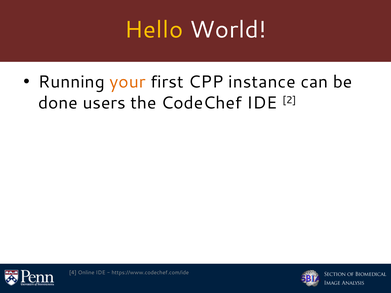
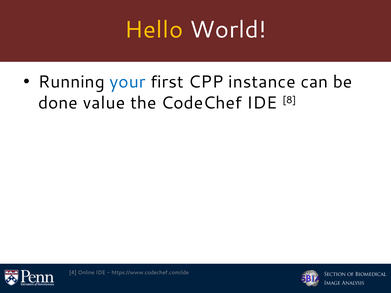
your colour: orange -> blue (128, 82)
users: users -> value (104, 103)
2: 2 -> 8 (289, 100)
